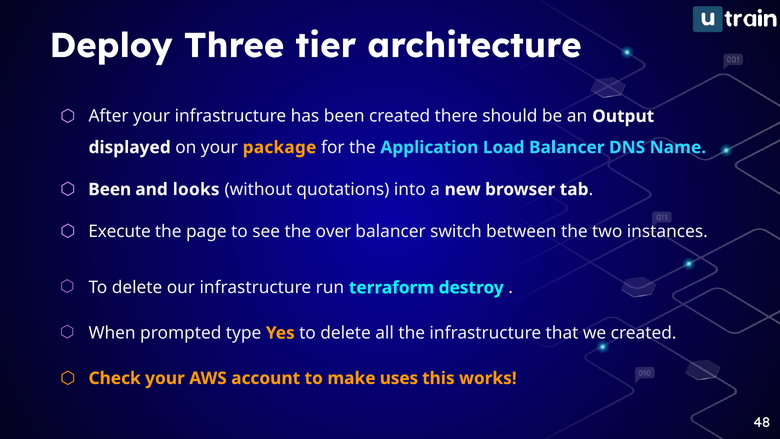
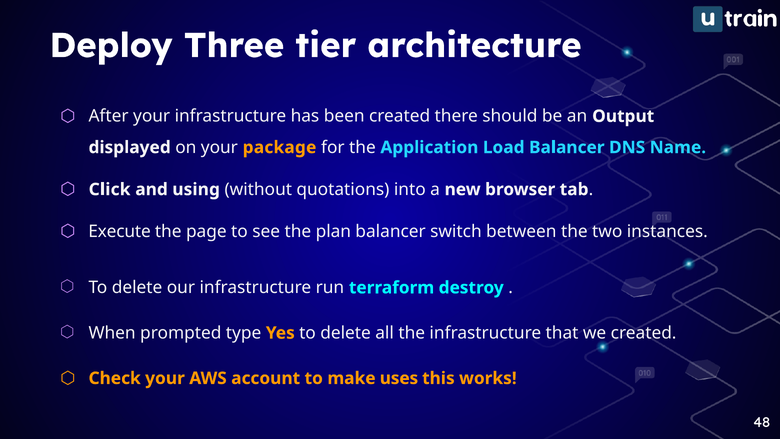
Been: Been -> Click (110, 189)
looks: looks -> using (196, 189)
over: over -> plan (333, 231)
